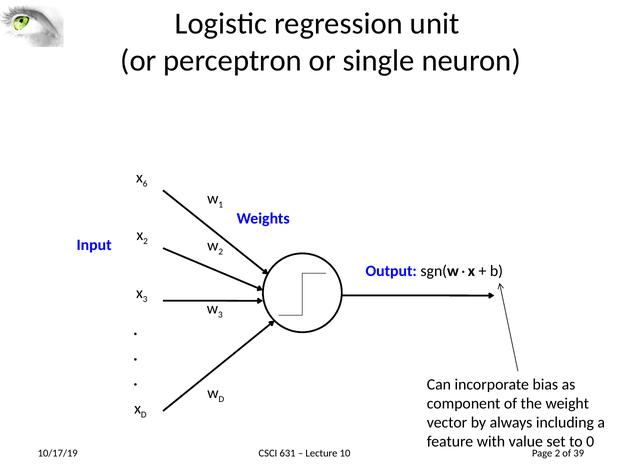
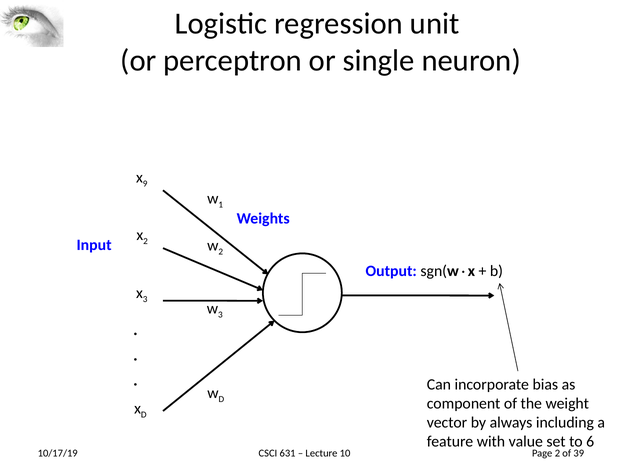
6: 6 -> 9 (145, 184)
0: 0 -> 6 (590, 442)
